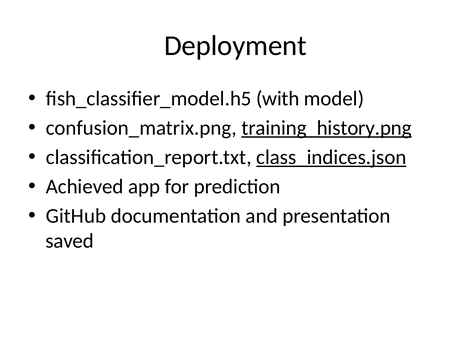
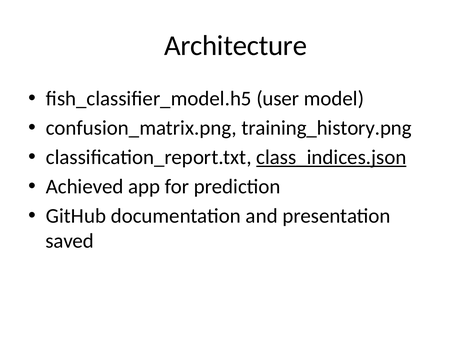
Deployment: Deployment -> Architecture (236, 46)
with: with -> user (278, 99)
training_history.png underline: present -> none (327, 128)
